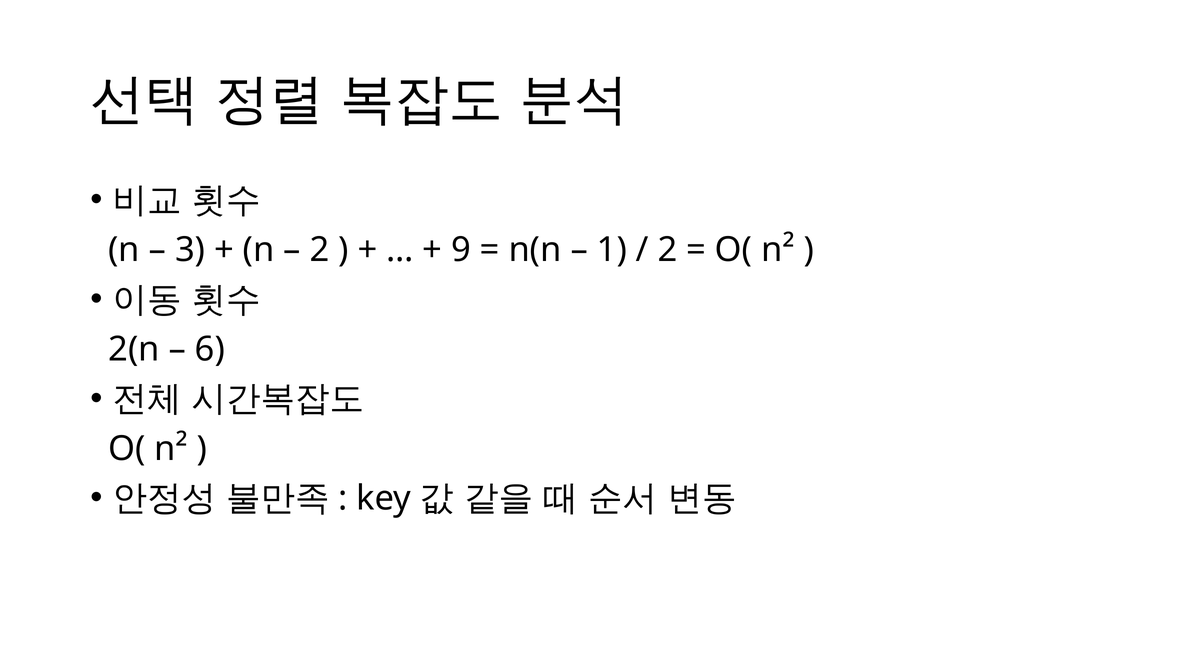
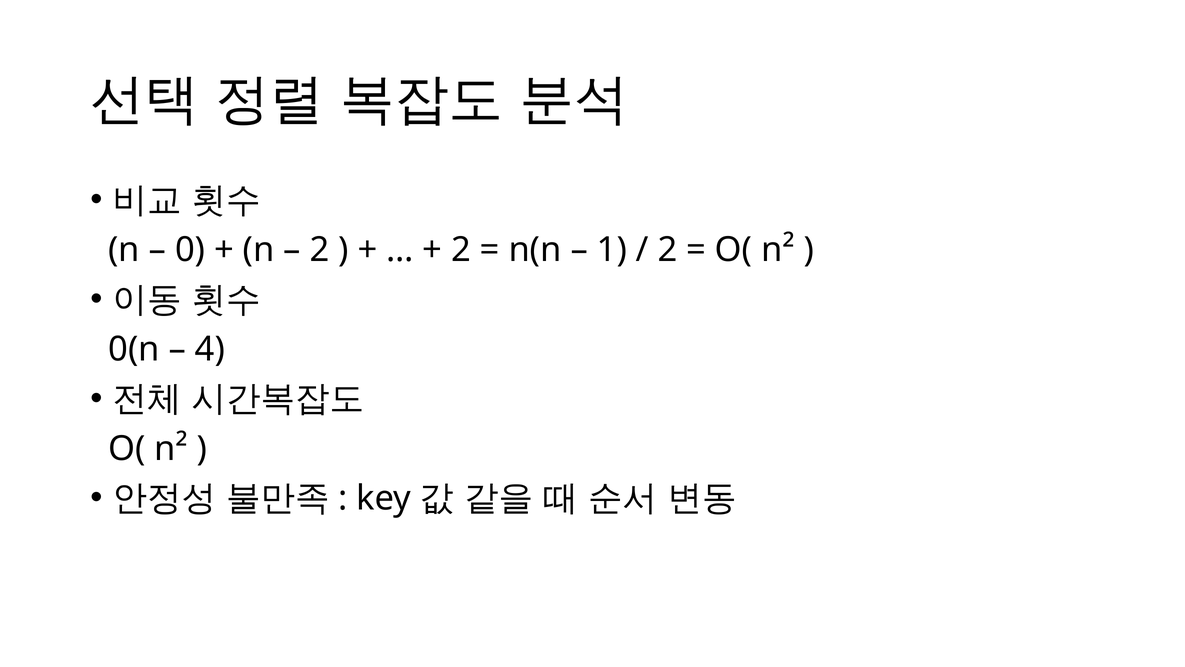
3: 3 -> 0 (190, 250)
9: 9 -> 2 (461, 250)
2(n: 2(n -> 0(n (134, 349)
6: 6 -> 4 (210, 349)
